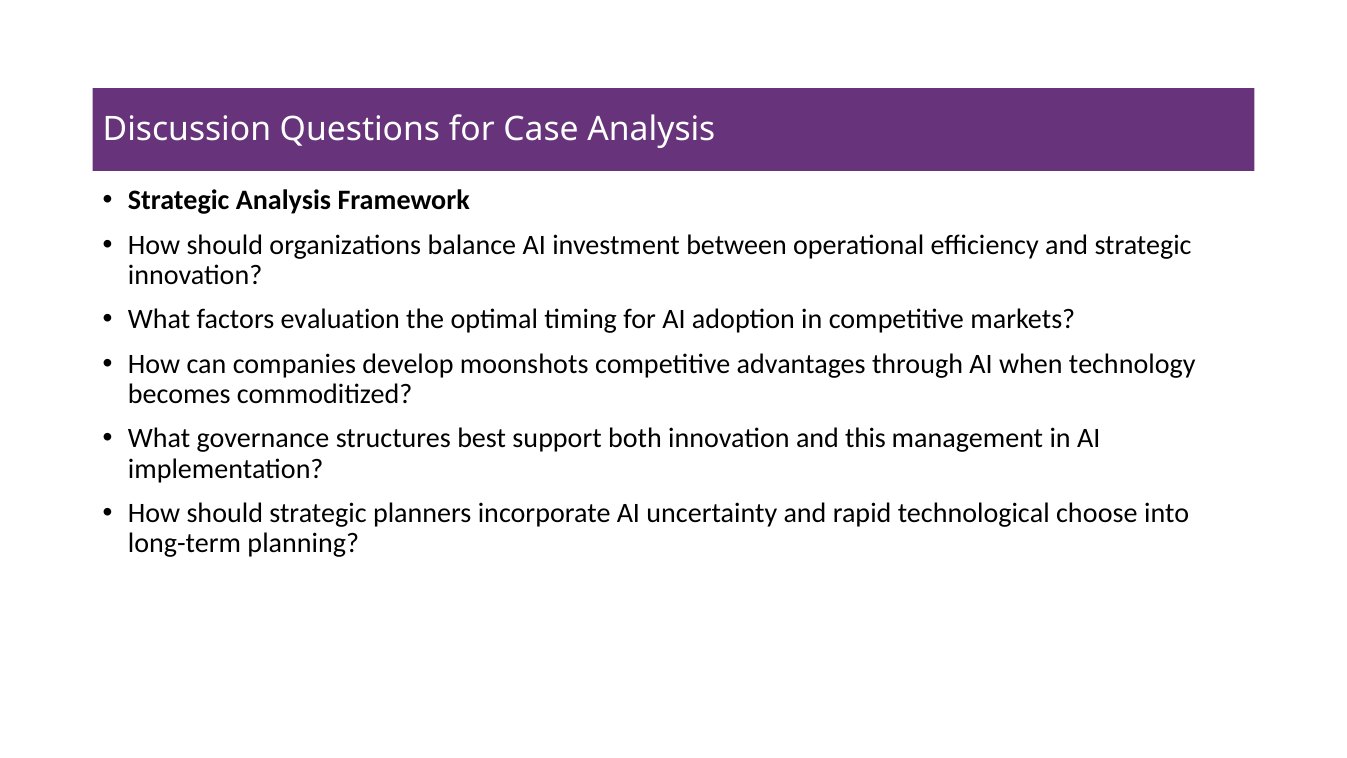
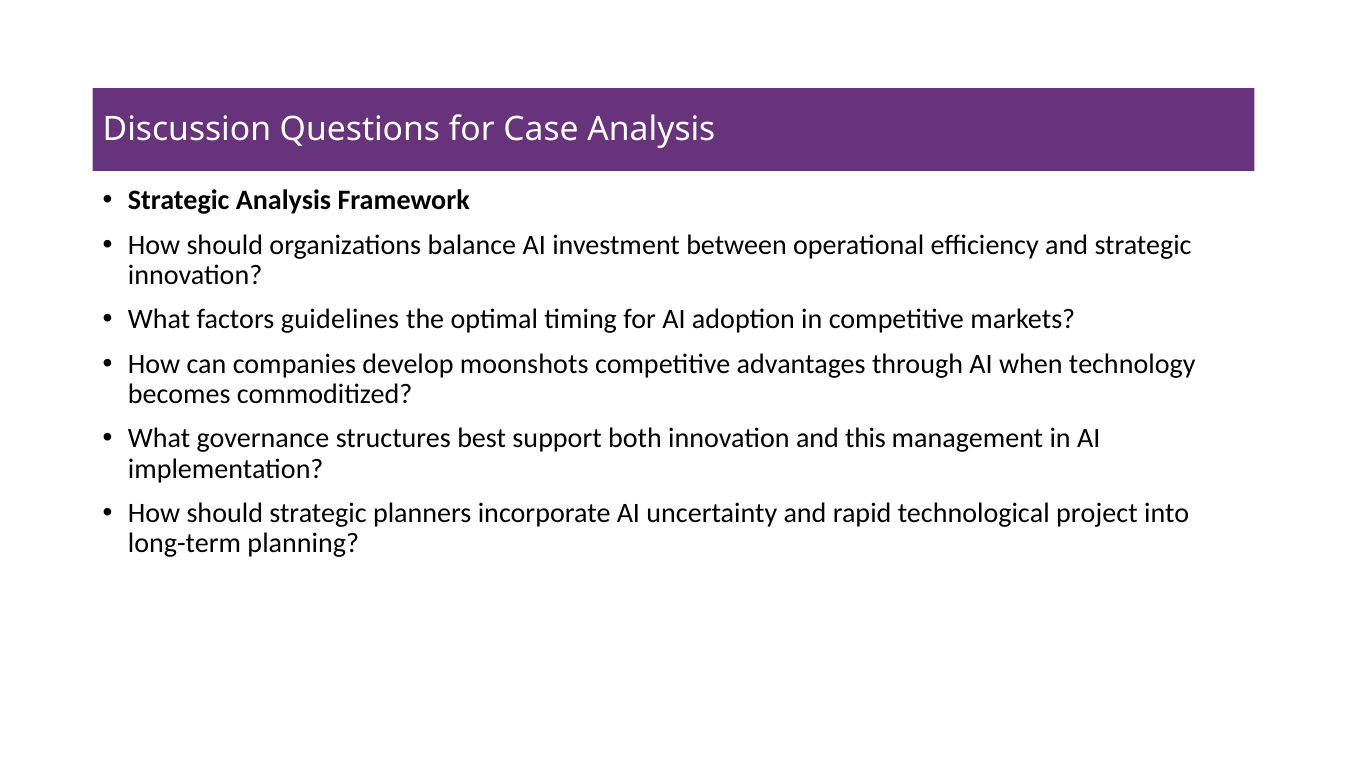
evaluation: evaluation -> guidelines (340, 319)
choose: choose -> project (1097, 513)
